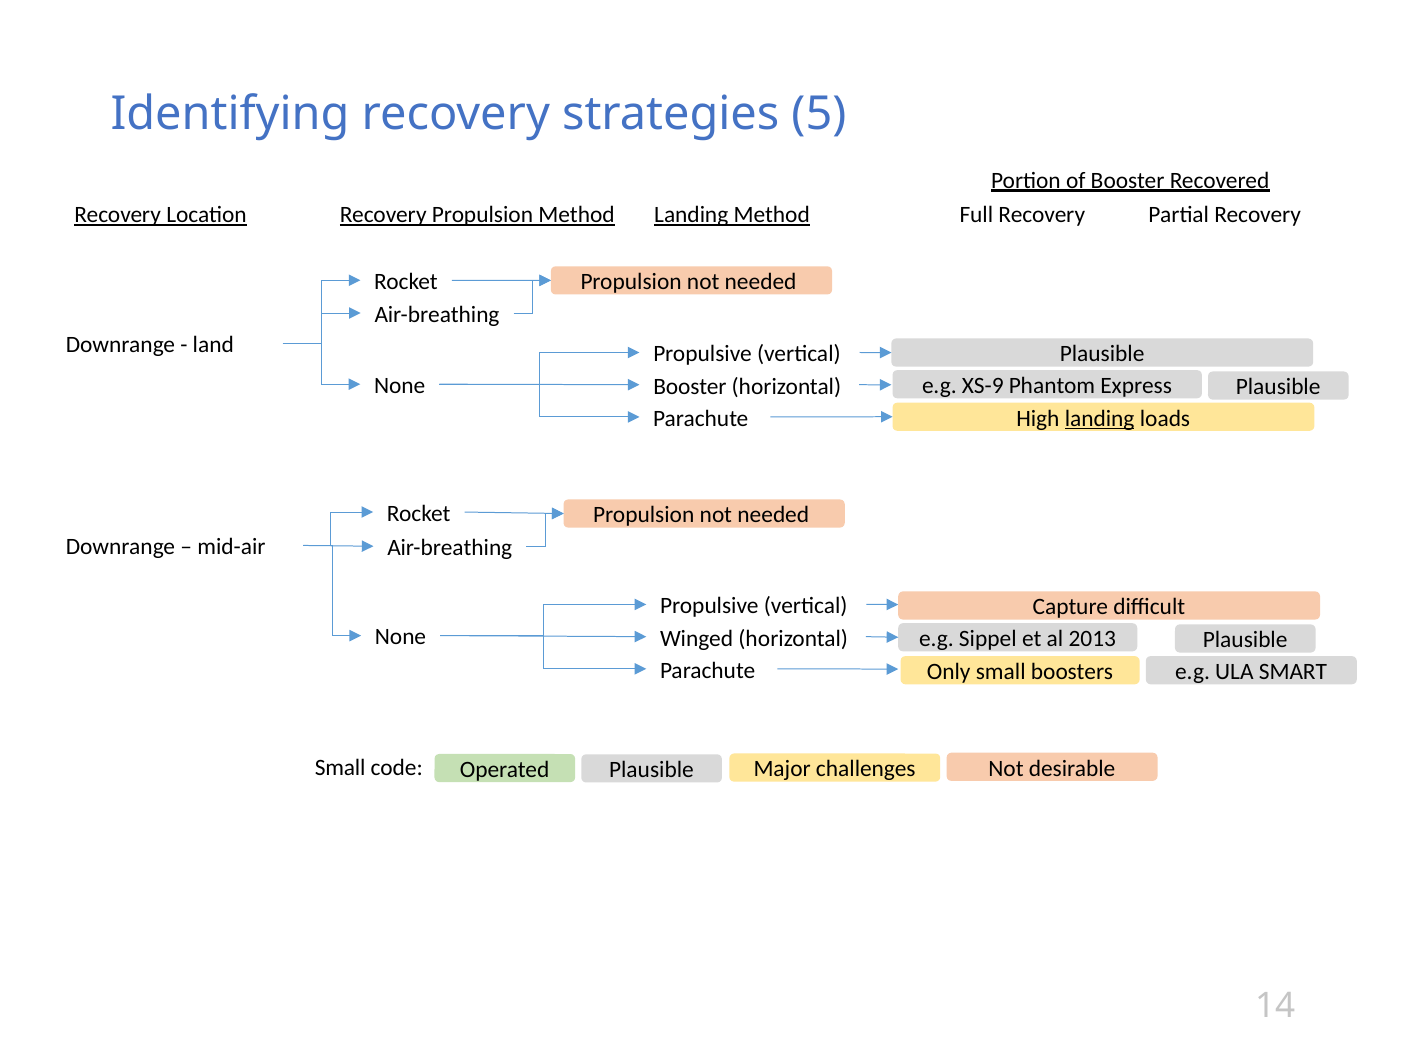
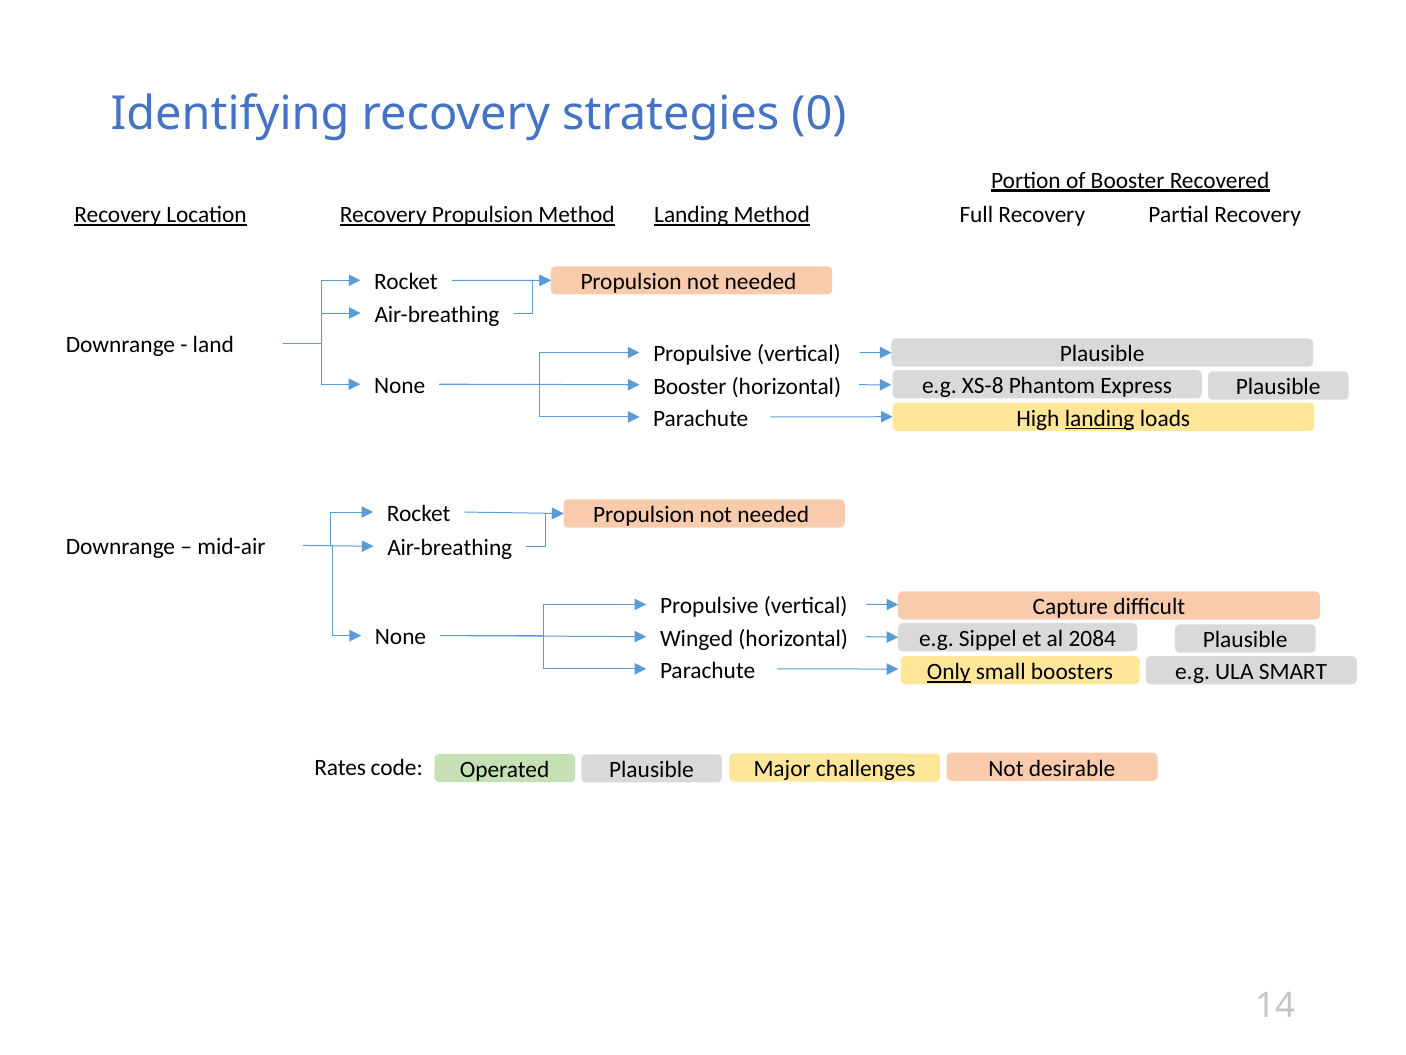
5: 5 -> 0 (819, 114)
XS-9: XS-9 -> XS-8 (983, 386)
2013: 2013 -> 2084 (1092, 639)
Only underline: none -> present (949, 671)
Small: Small -> Rates (340, 767)
